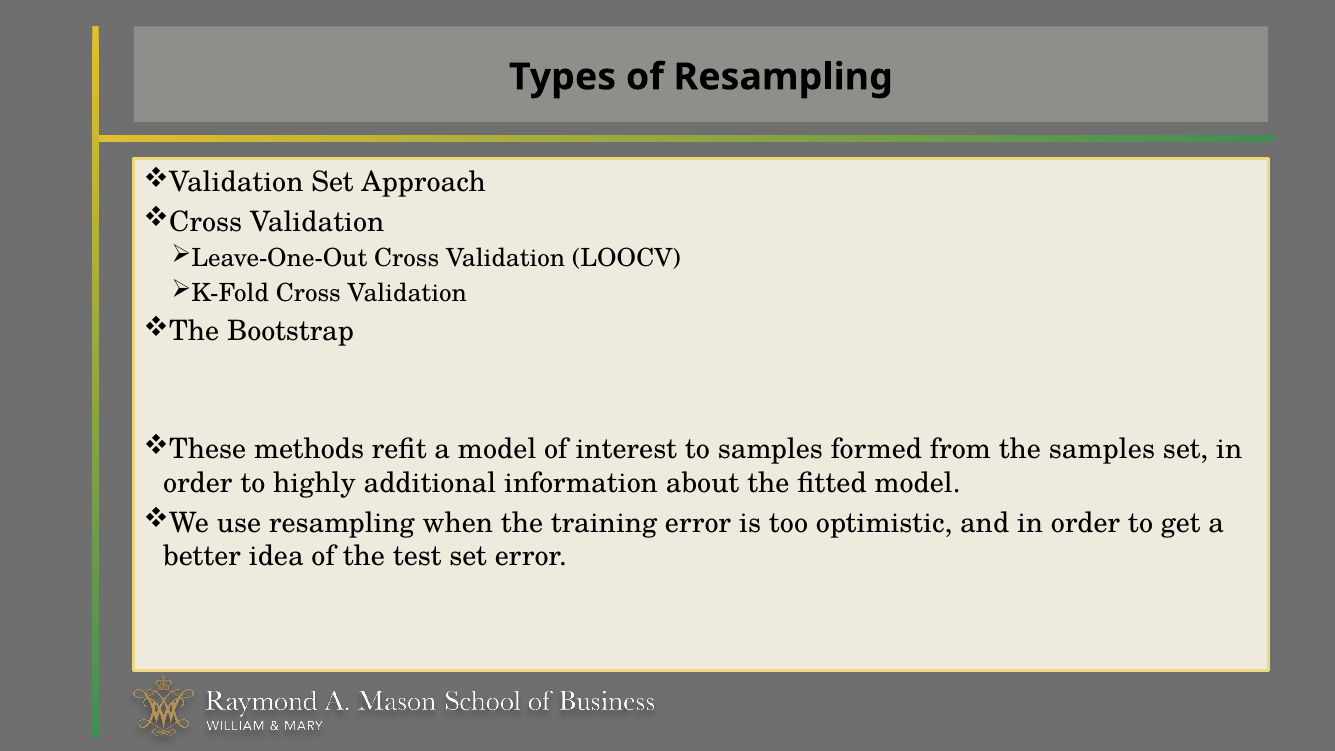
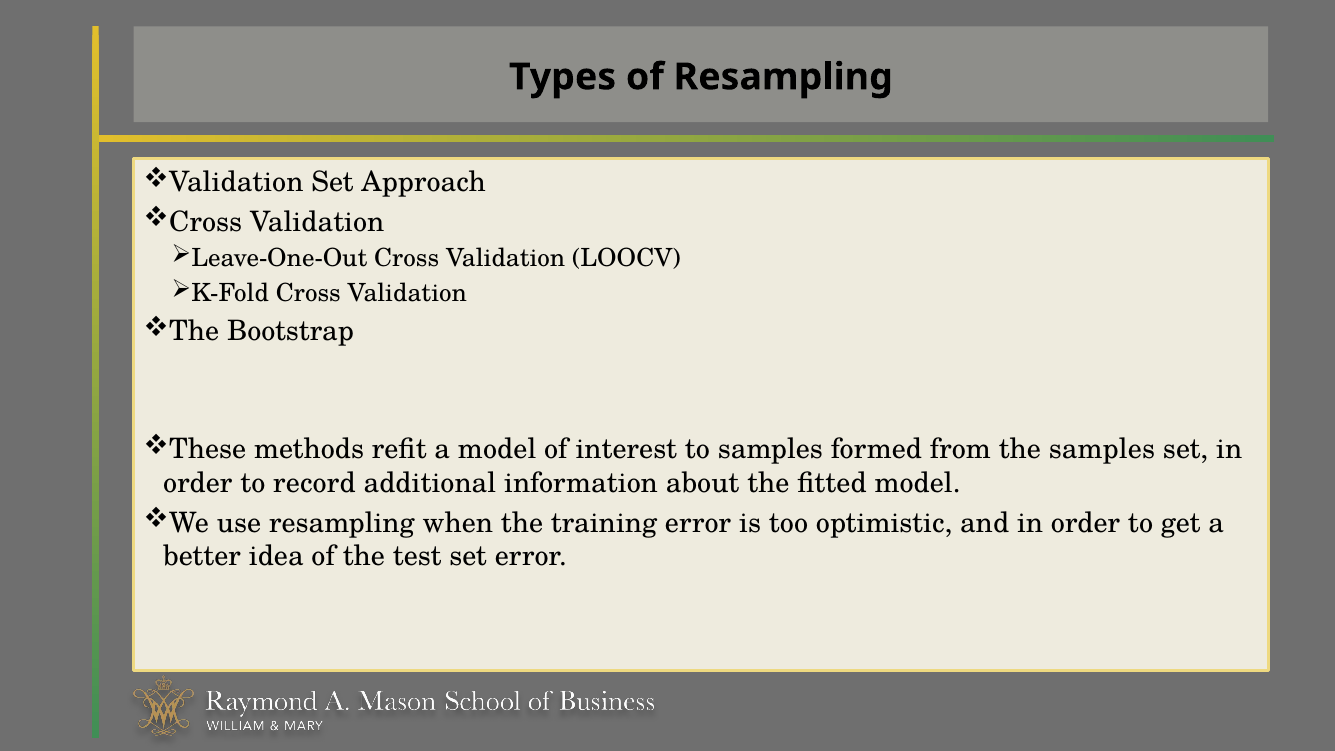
highly: highly -> record (314, 483)
